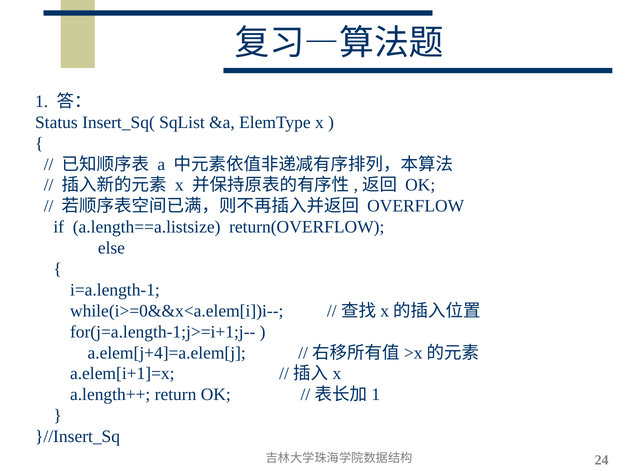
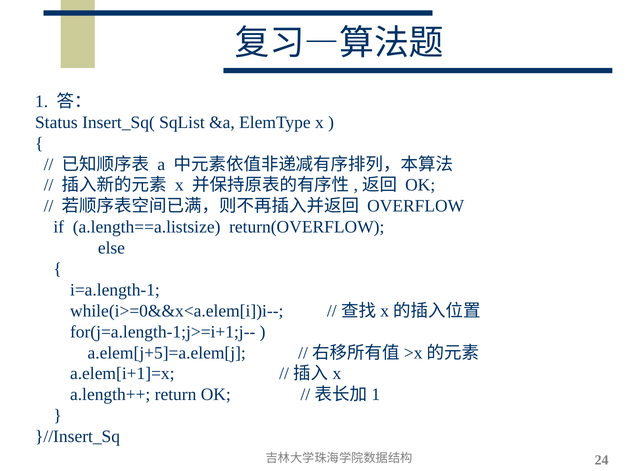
a.elem[j+4]=a.elem[j: a.elem[j+4]=a.elem[j -> a.elem[j+5]=a.elem[j (167, 353)
